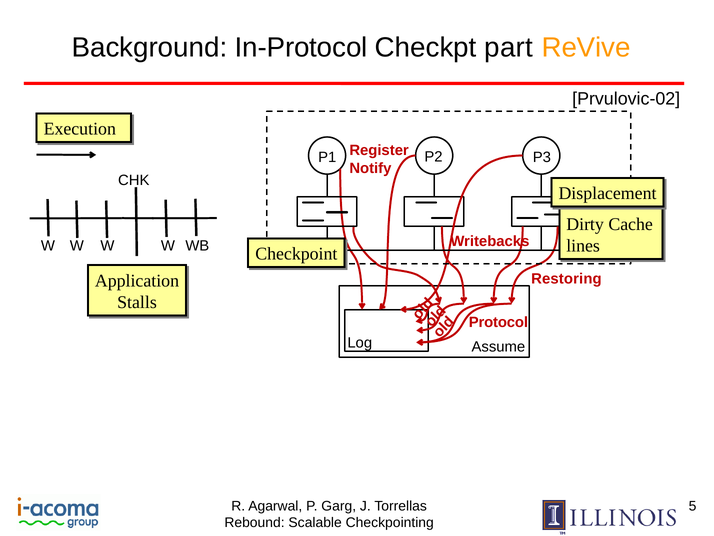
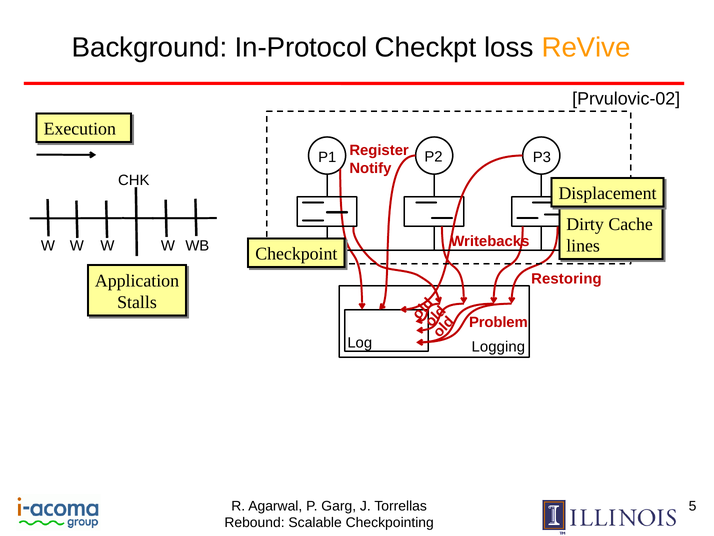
part: part -> loss (509, 48)
Protocol: Protocol -> Problem (498, 322)
Assume: Assume -> Logging (498, 347)
